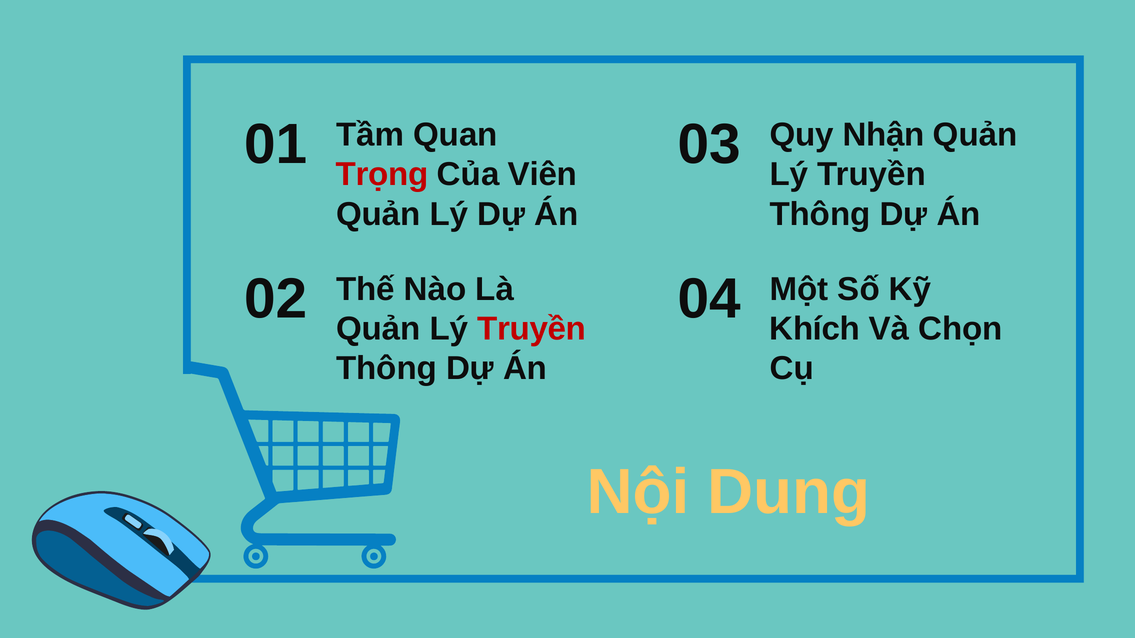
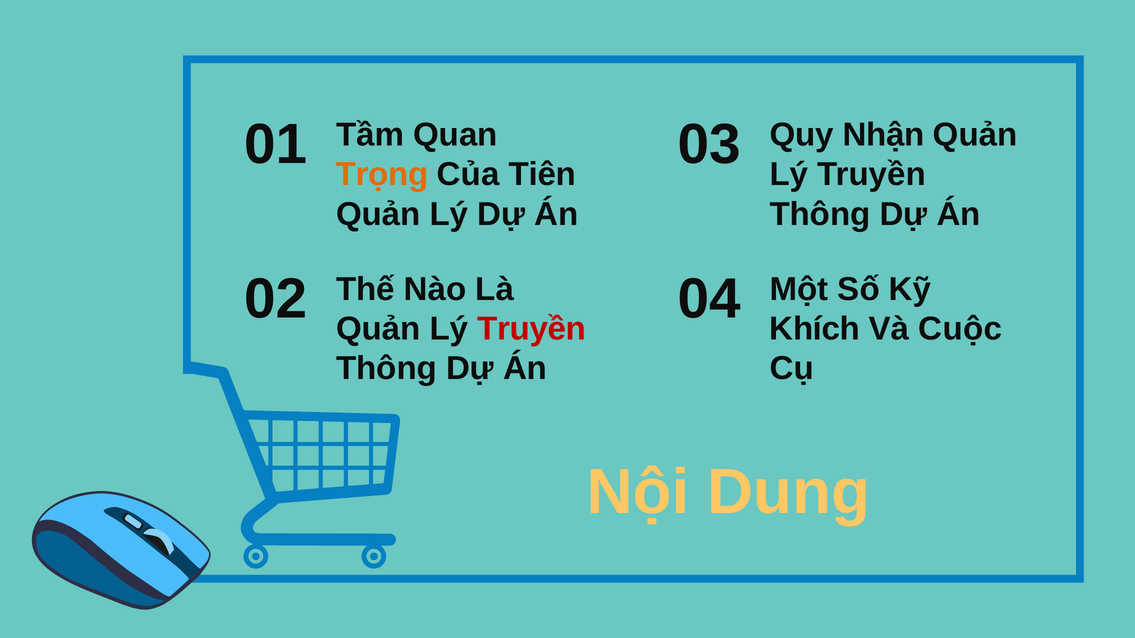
Trọng colour: red -> orange (382, 175)
Viên: Viên -> Tiên (542, 175)
Chọn: Chọn -> Cuộc (960, 329)
